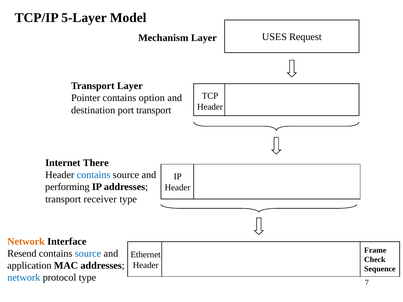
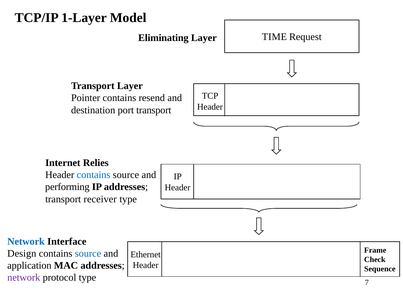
5-Layer: 5-Layer -> 1-Layer (84, 18)
USES: USES -> TIME (274, 37)
Mechanism: Mechanism -> Eliminating (163, 38)
option: option -> resend (152, 98)
There: There -> Relies (96, 163)
Network colour: orange -> blue (26, 242)
Resend: Resend -> Design (22, 254)
network colour: blue -> purple (24, 278)
